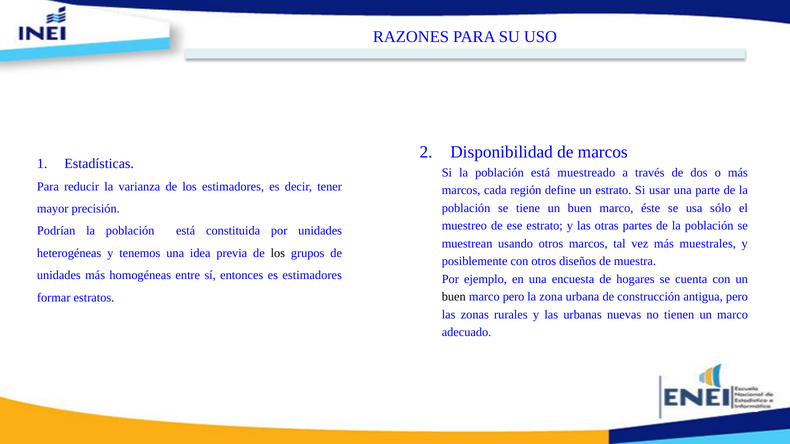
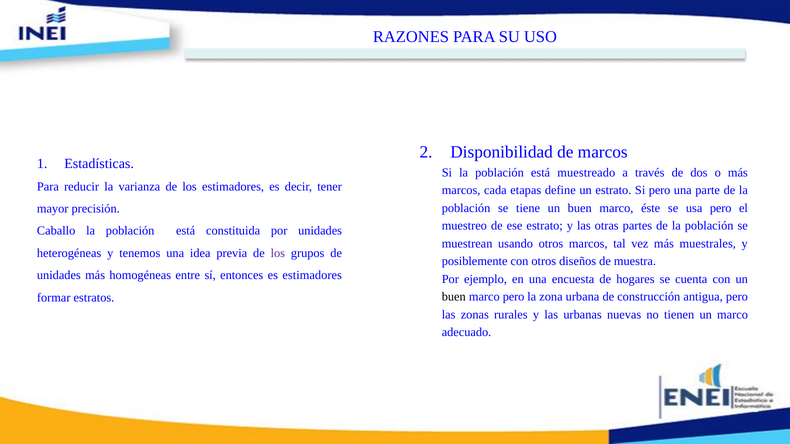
región: región -> etapas (526, 190)
Si usar: usar -> pero (660, 190)
usa sólo: sólo -> pero (721, 208)
Podrían: Podrían -> Caballo (56, 231)
los colour: black -> purple (278, 253)
